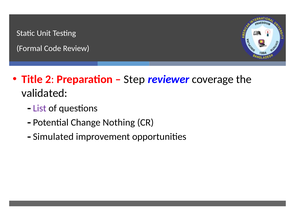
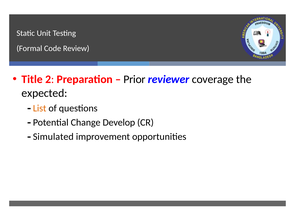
Step: Step -> Prior (134, 79)
validated: validated -> expected (44, 93)
List colour: purple -> orange (40, 108)
Nothing: Nothing -> Develop (119, 123)
